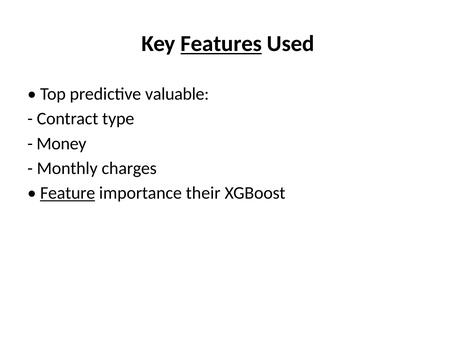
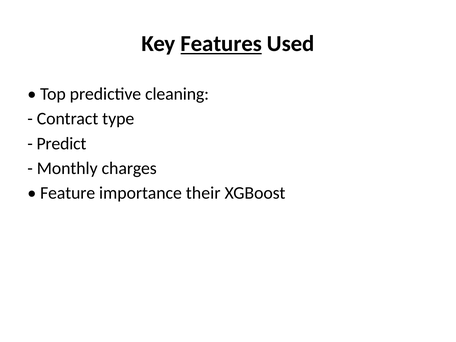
valuable: valuable -> cleaning (177, 94)
Money: Money -> Predict (61, 144)
Feature underline: present -> none (68, 193)
